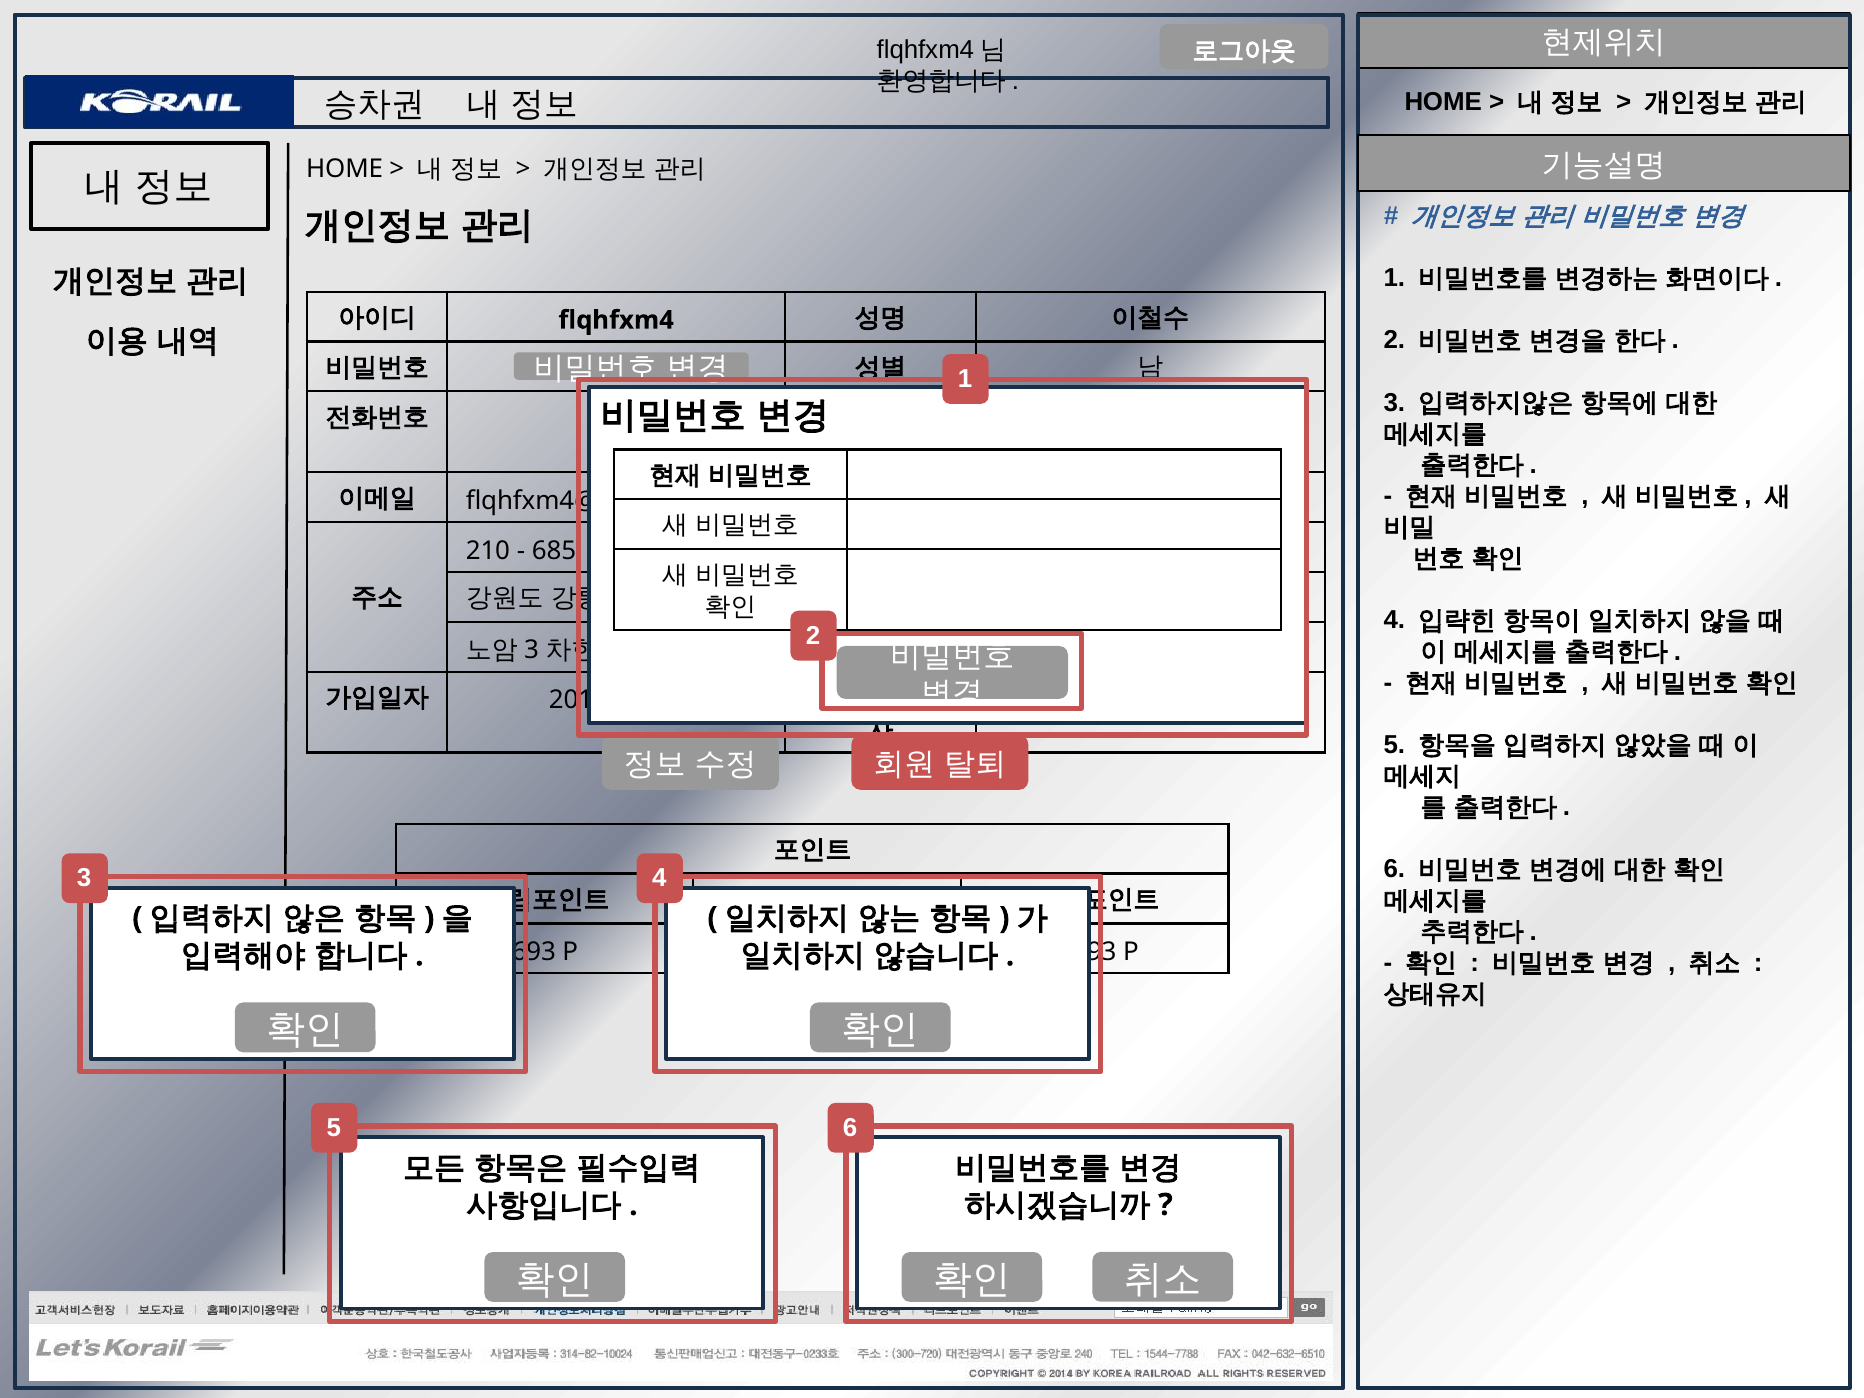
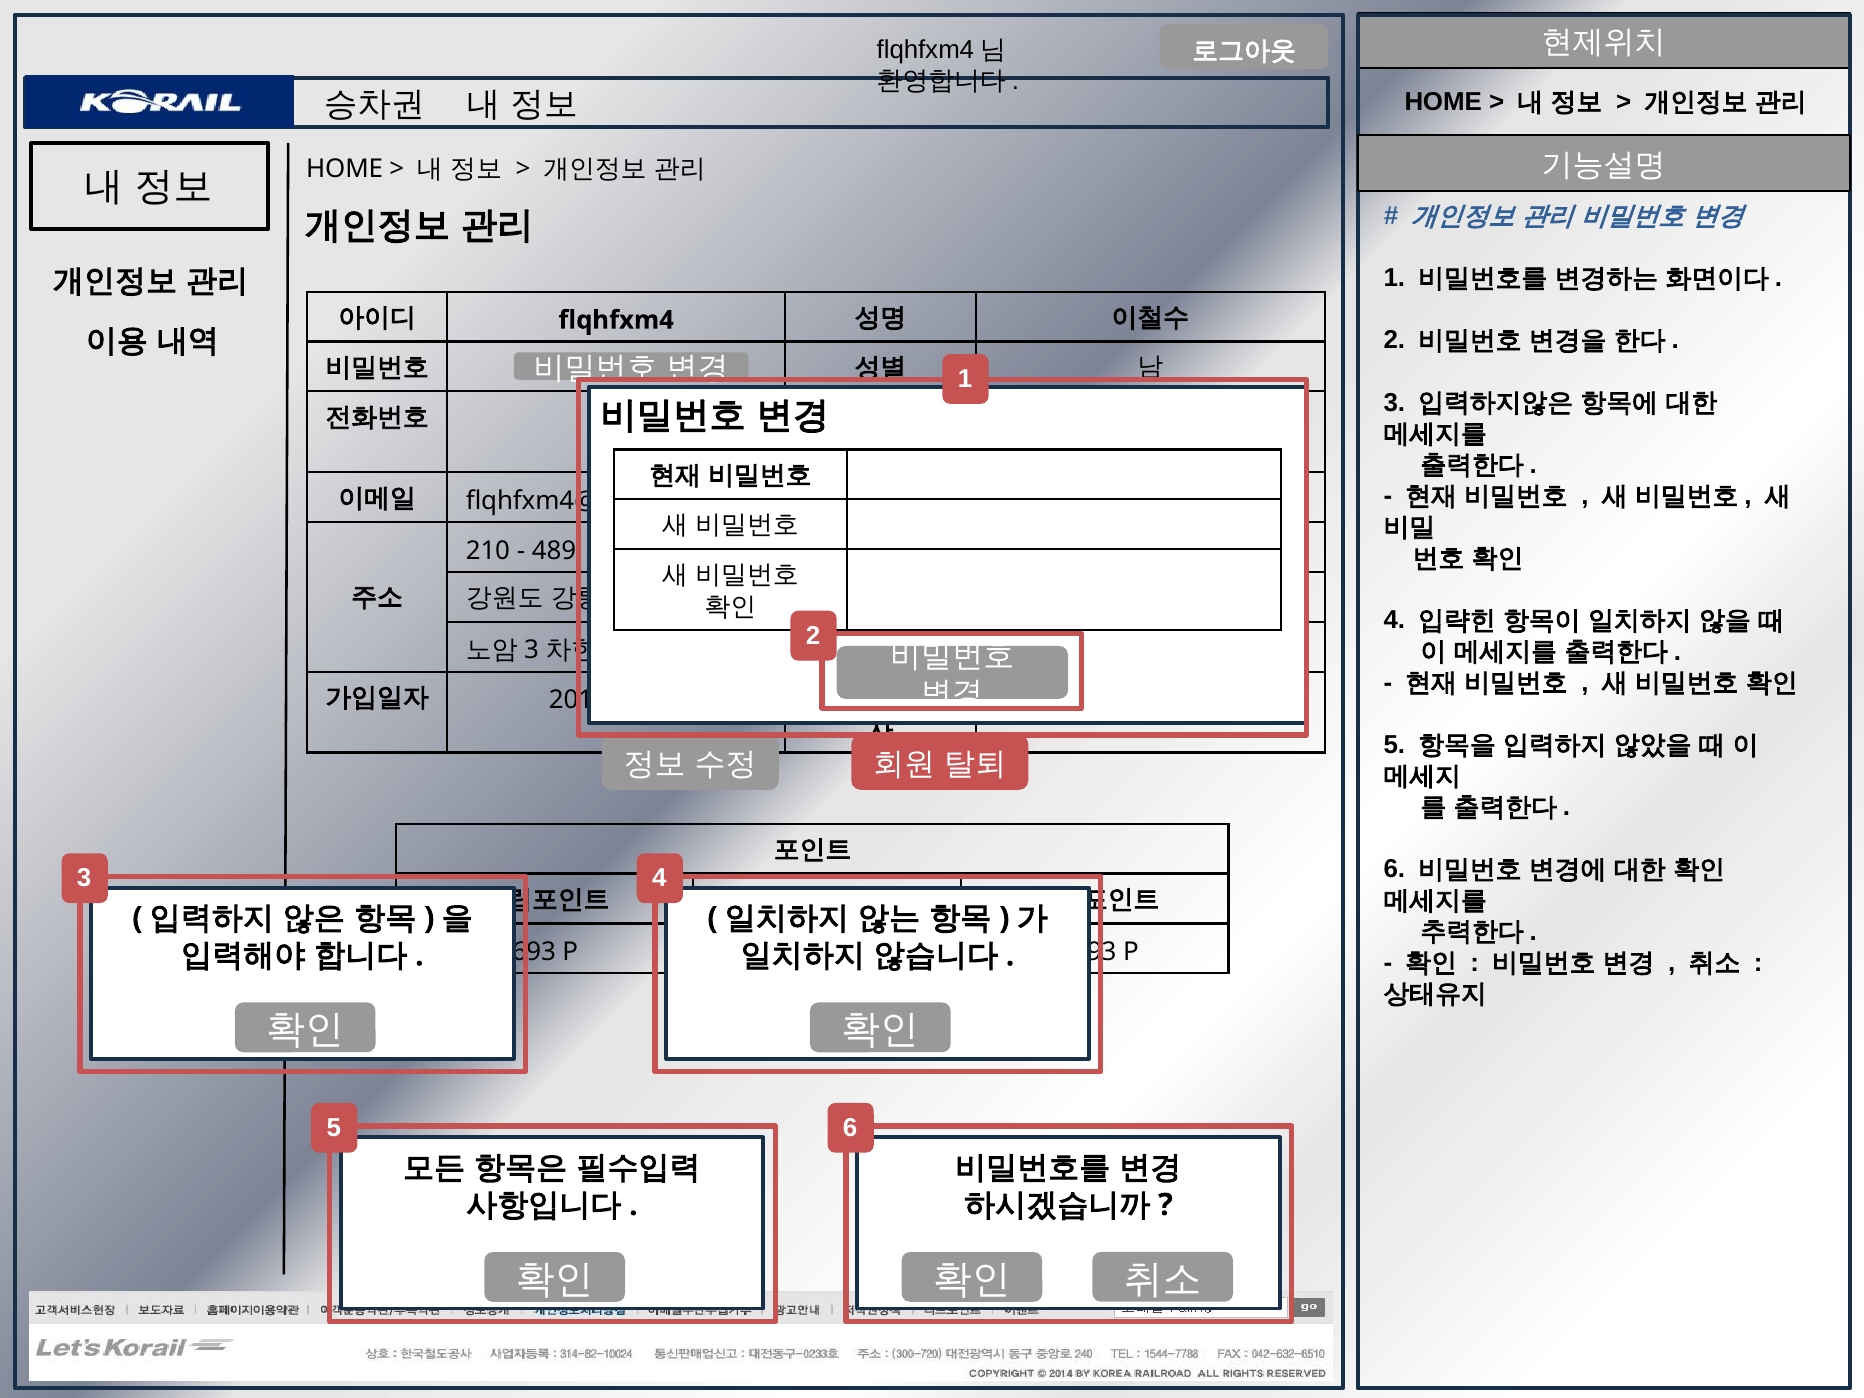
685: 685 -> 489 (554, 550)
